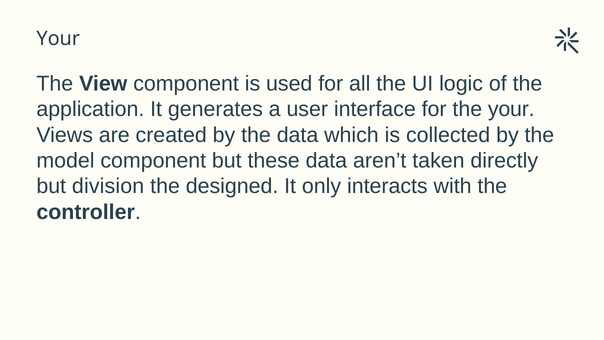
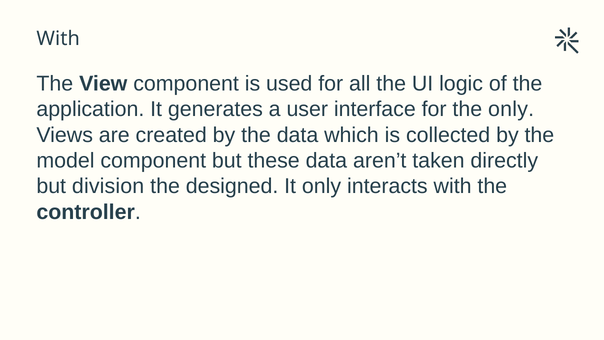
Your: Your -> With (58, 39)
the your: your -> only (511, 109)
